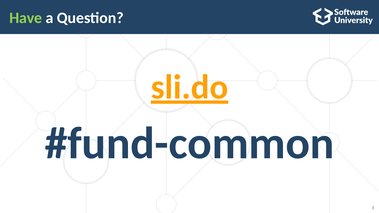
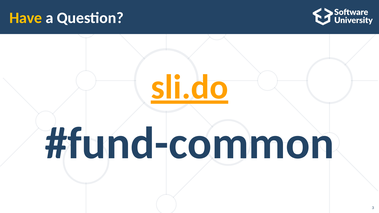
Have colour: light green -> yellow (26, 18)
